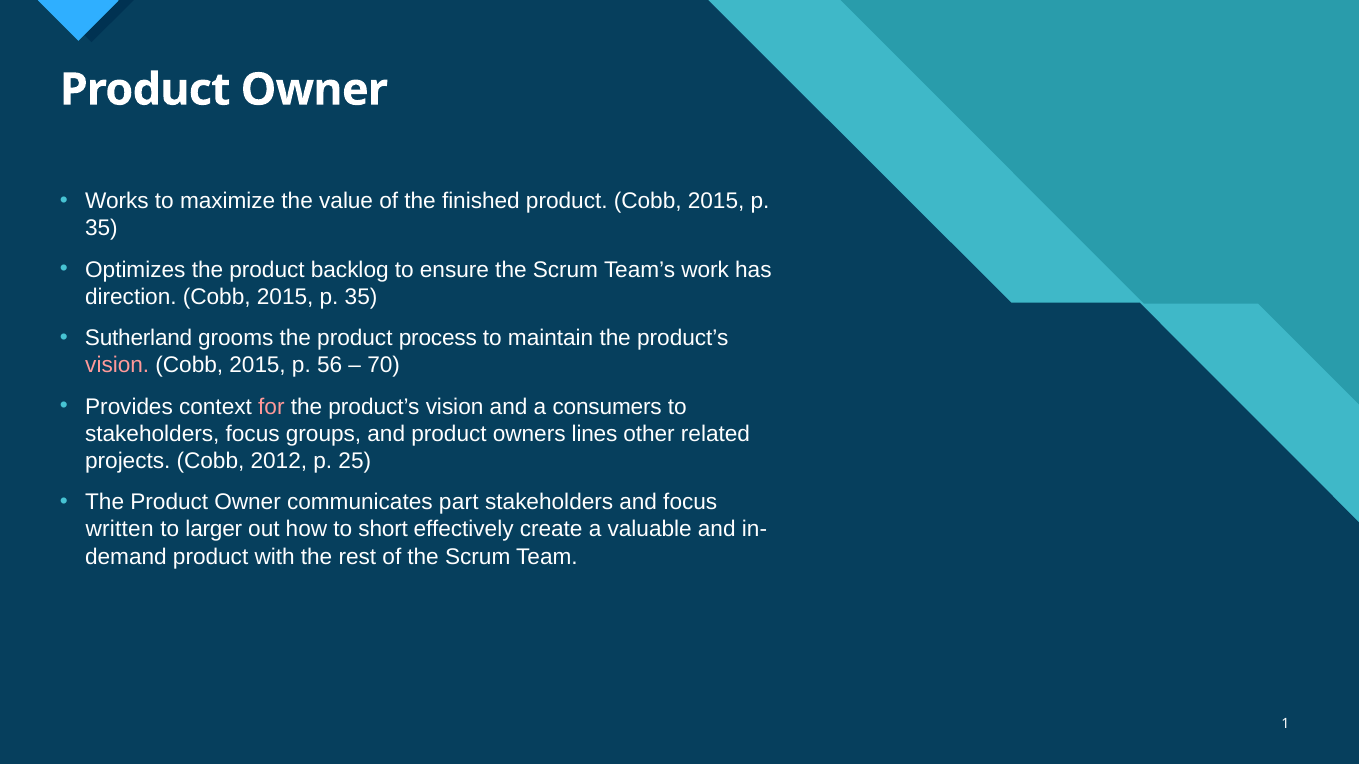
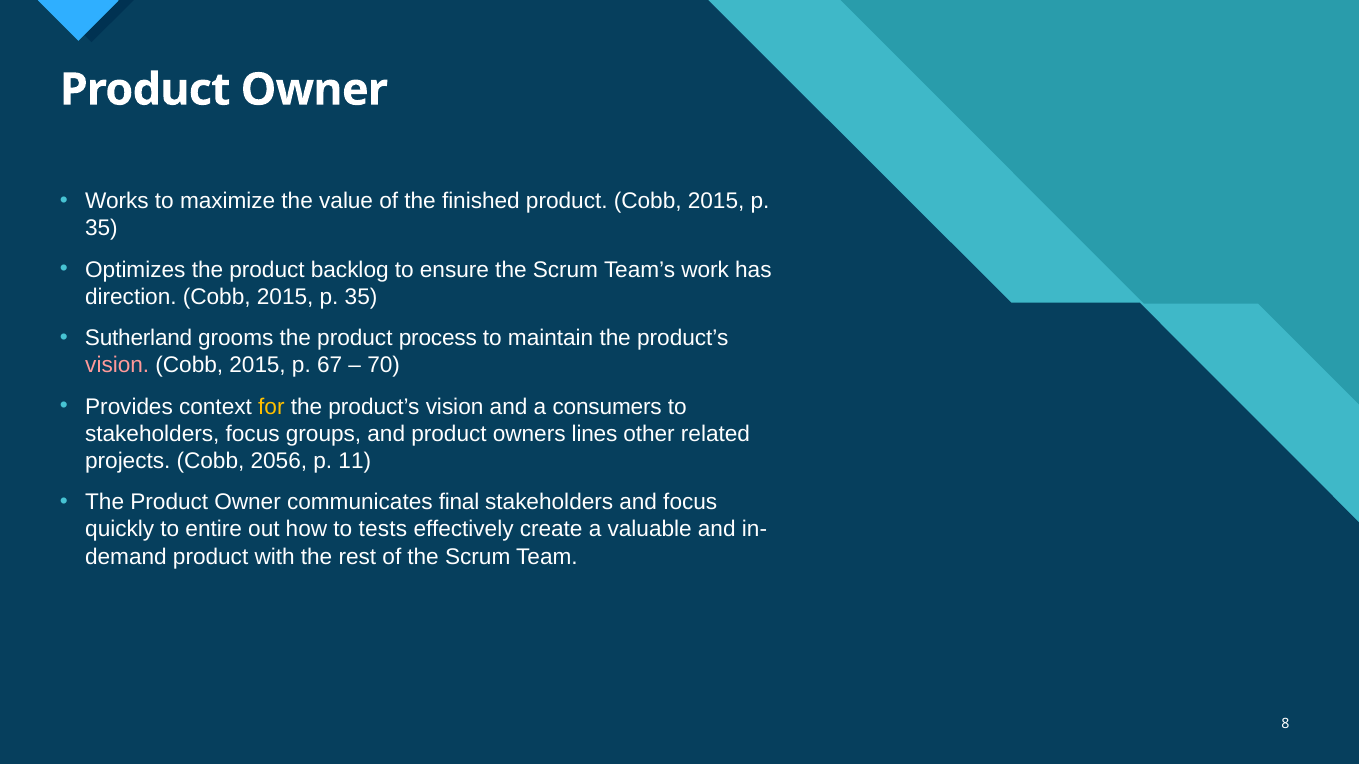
56: 56 -> 67 (330, 366)
for colour: pink -> yellow (271, 407)
2012: 2012 -> 2056 (279, 461)
25: 25 -> 11 (355, 461)
part: part -> final (459, 503)
written: written -> quickly (120, 530)
larger: larger -> entire (214, 530)
short: short -> tests (383, 530)
1: 1 -> 8 (1285, 724)
